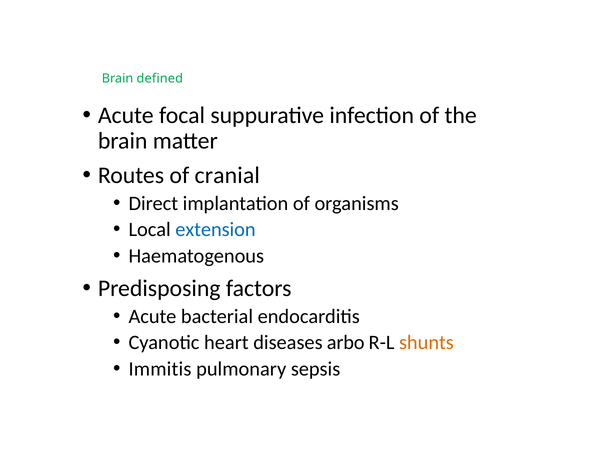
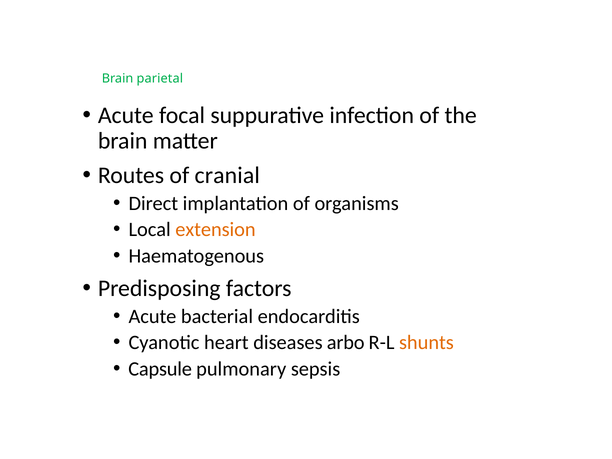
defined: defined -> parietal (160, 78)
extension colour: blue -> orange (215, 230)
Immitis: Immitis -> Capsule (160, 369)
